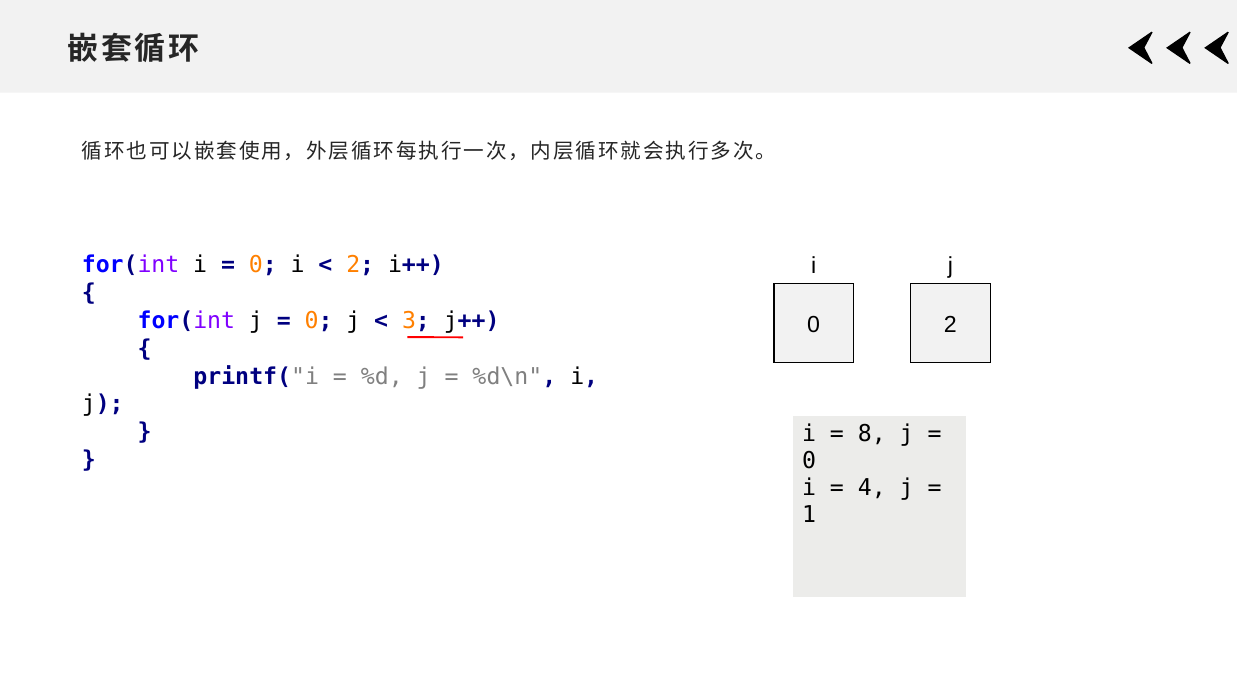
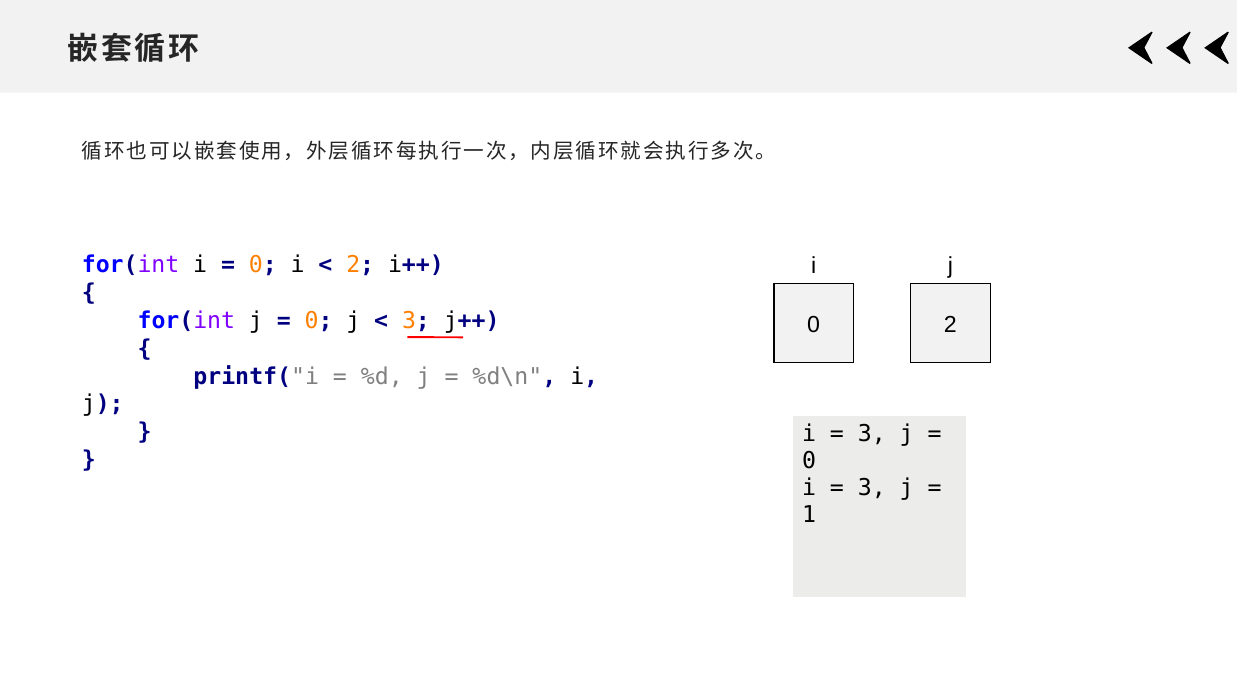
8: 8 -> 3 (872, 434)
4: 4 -> 3 (872, 488)
